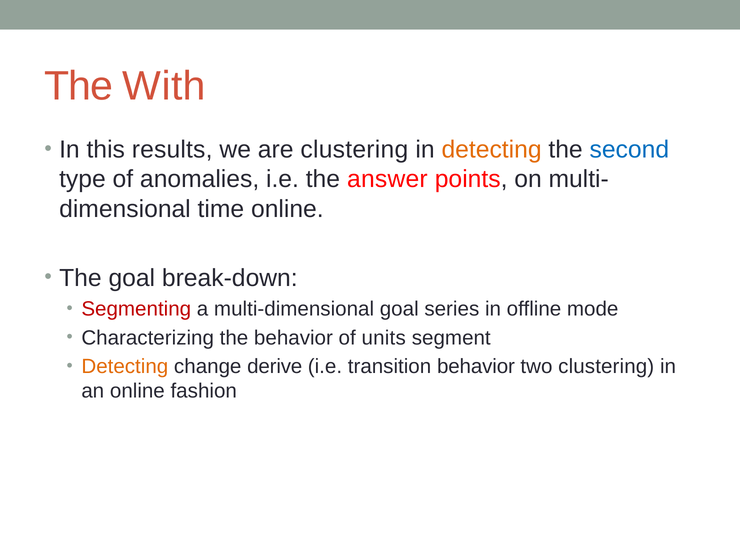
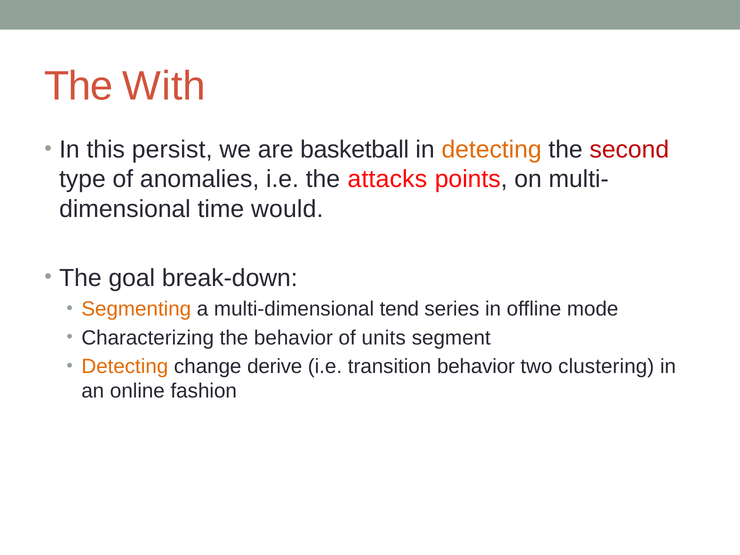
results: results -> persist (172, 150)
are clustering: clustering -> basketball (355, 150)
second colour: blue -> red (629, 150)
answer: answer -> attacks (387, 179)
time online: online -> would (287, 209)
Segmenting colour: red -> orange (136, 309)
multi-dimensional goal: goal -> tend (399, 309)
